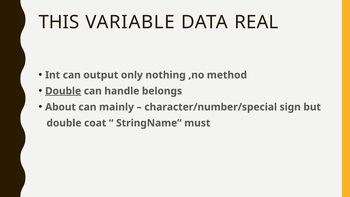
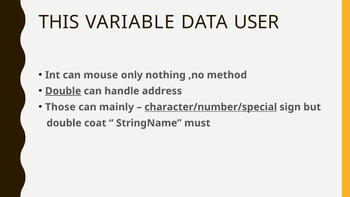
REAL: REAL -> USER (257, 22)
output: output -> mouse (101, 75)
belongs: belongs -> address (162, 91)
About: About -> Those (60, 107)
character/number/special underline: none -> present (211, 107)
